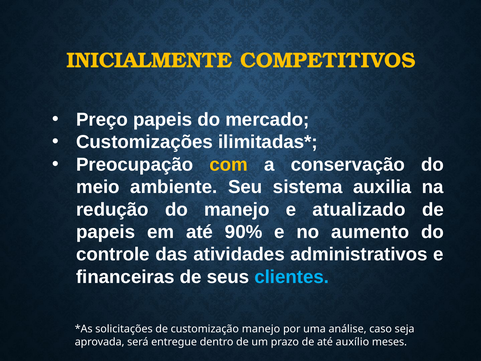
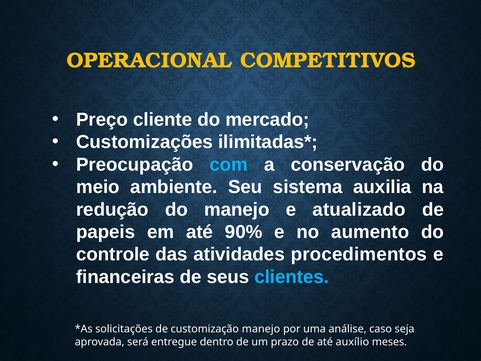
INICIALMENTE: INICIALMENTE -> OPERACIONAL (149, 60)
Preço papeis: papeis -> cliente (163, 120)
com colour: yellow -> light blue (229, 164)
administrativos: administrativos -> procedimentos (359, 254)
